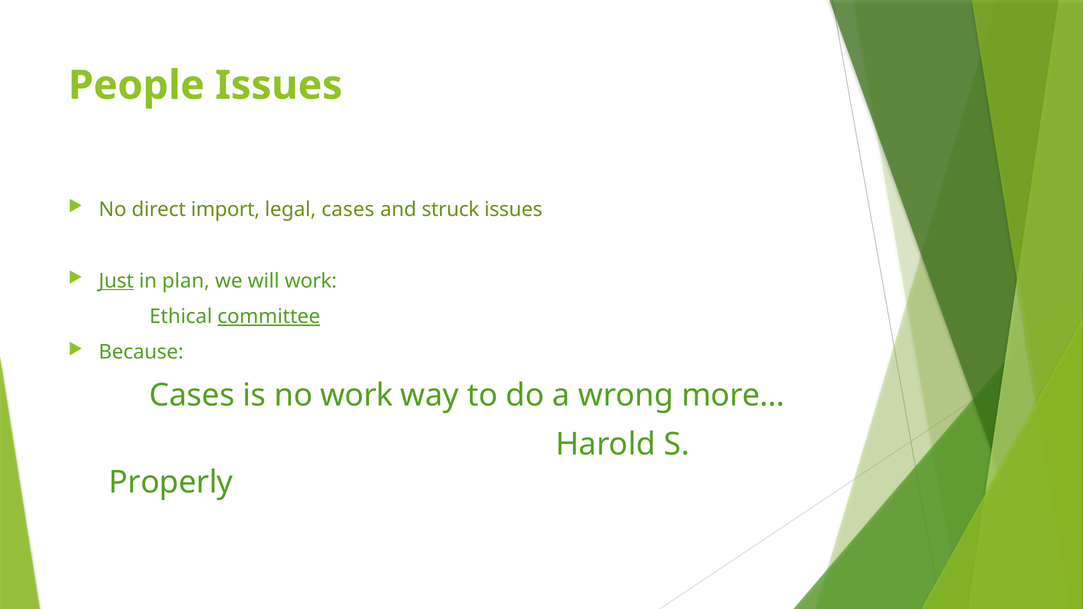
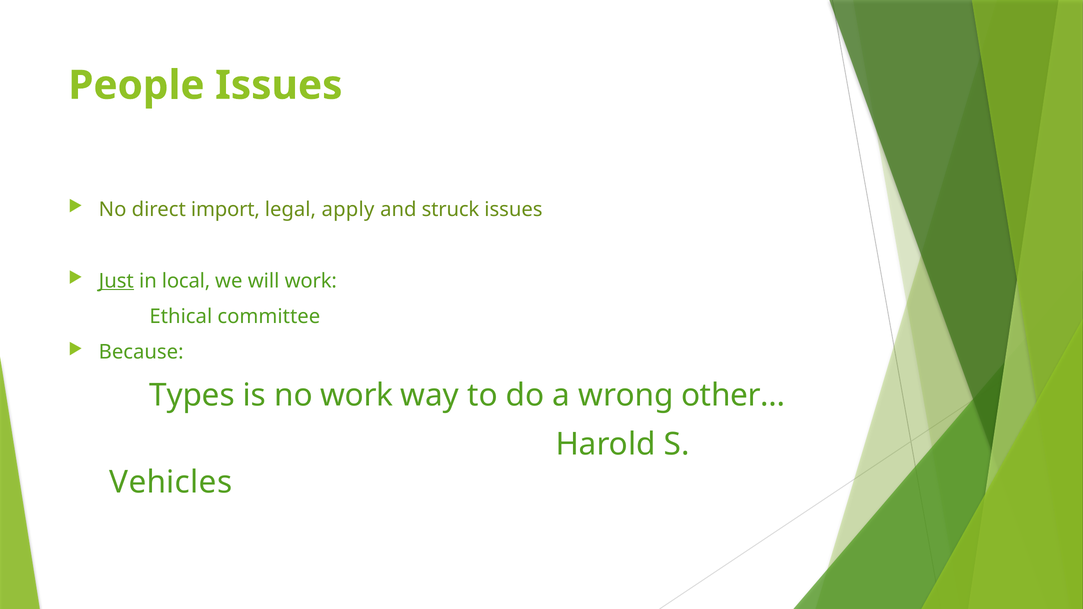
legal cases: cases -> apply (348, 210)
plan: plan -> local (186, 281)
committee underline: present -> none (269, 317)
Cases: Cases -> Types (192, 395)
more…: more… -> other… (733, 395)
Properly: Properly -> Vehicles (171, 483)
